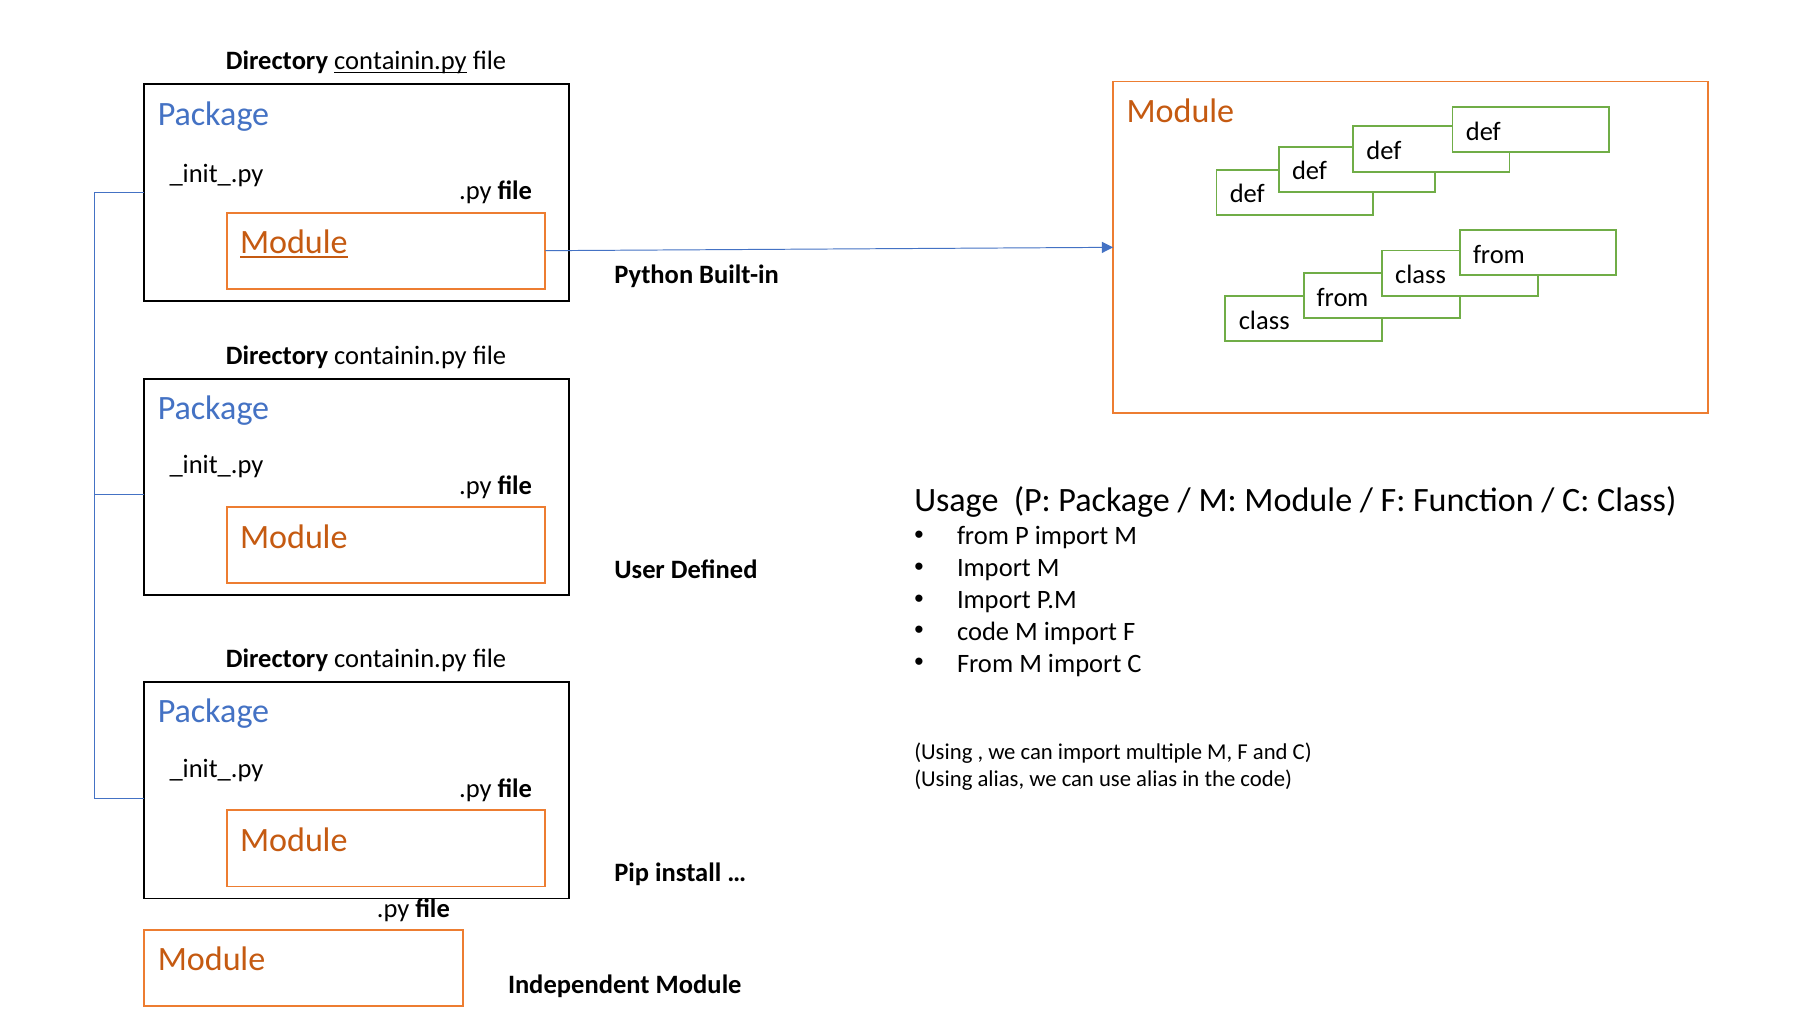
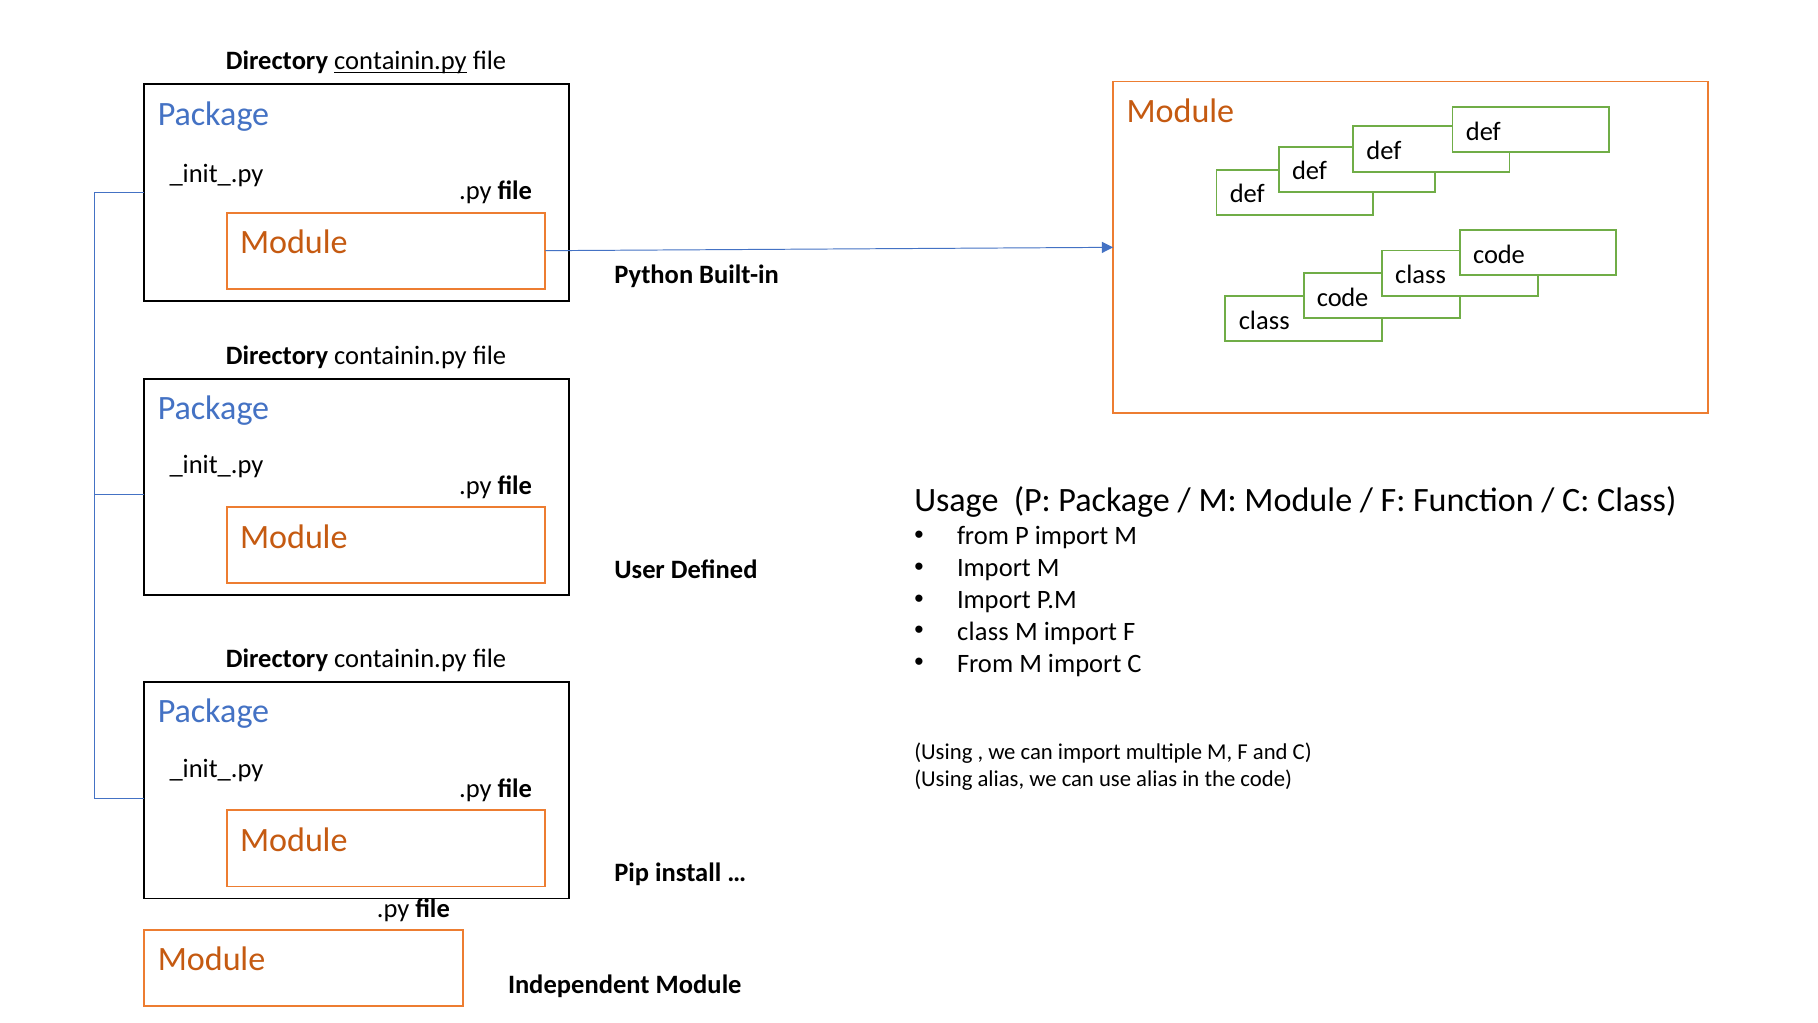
Module underline: present -> none (294, 242)
from: from -> code (1499, 255)
from: from -> code (1343, 297)
code: code -> class (983, 631)
